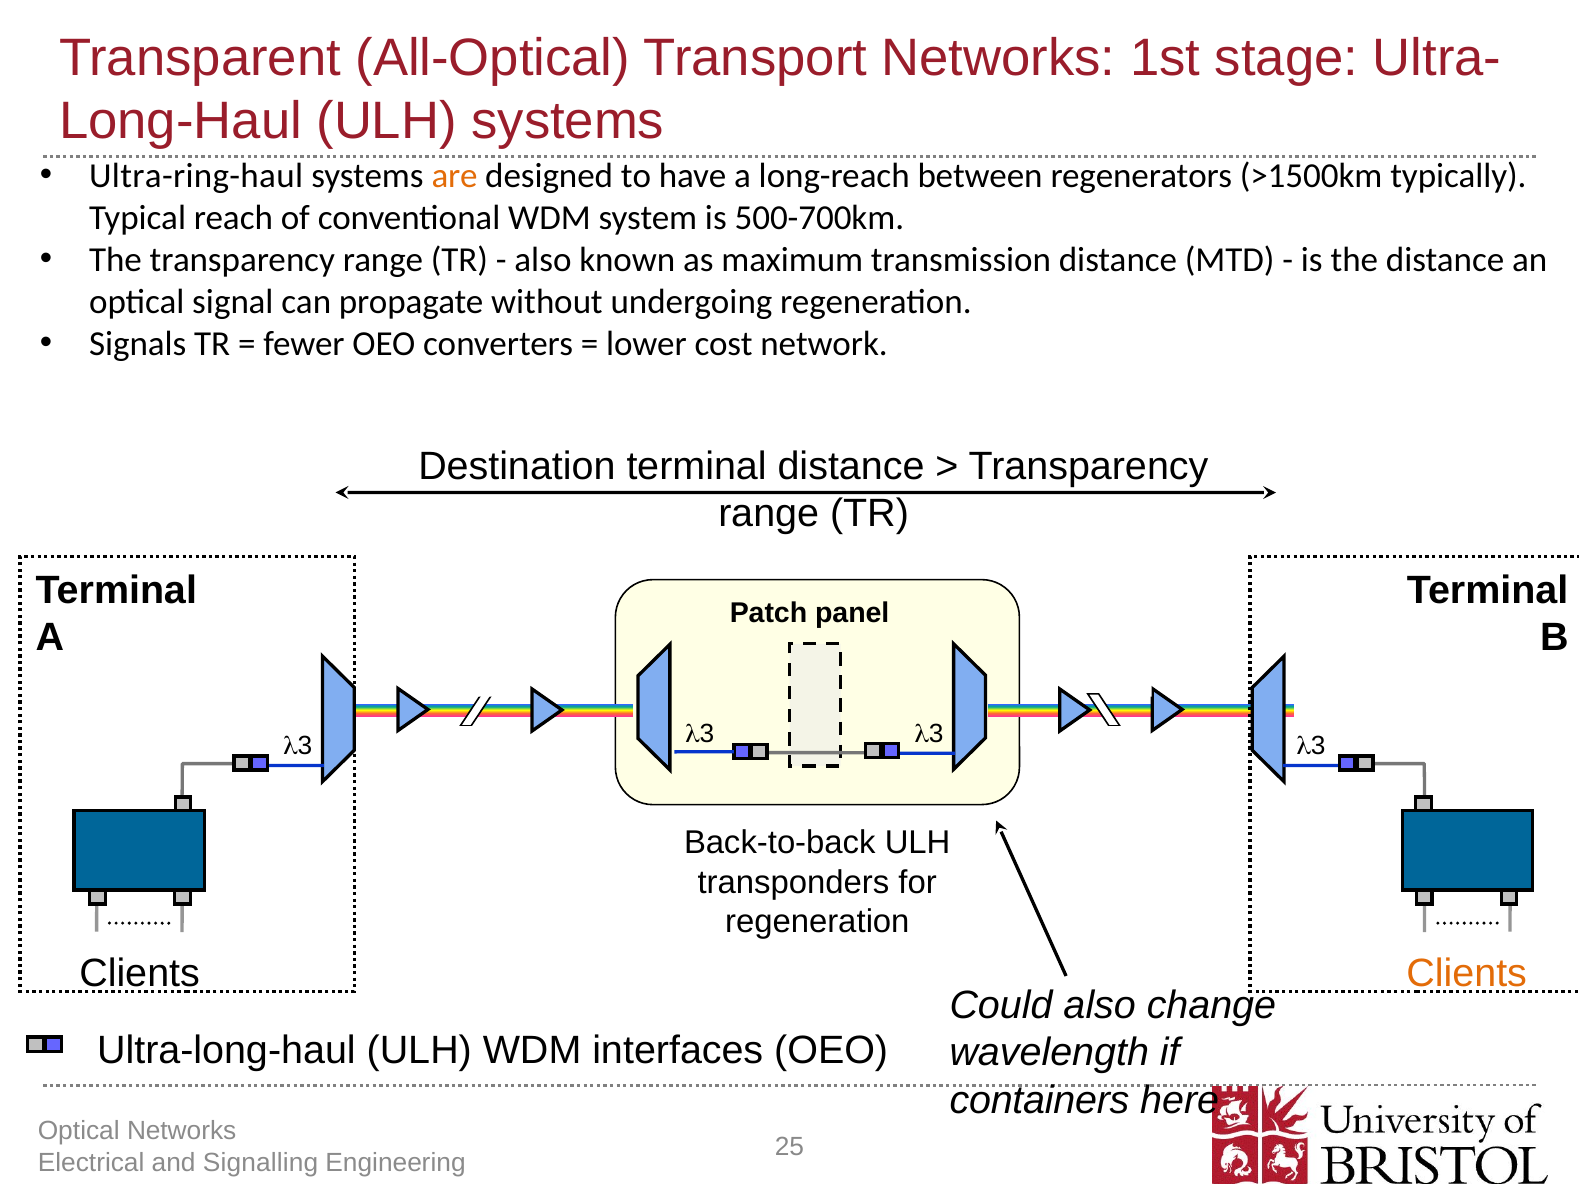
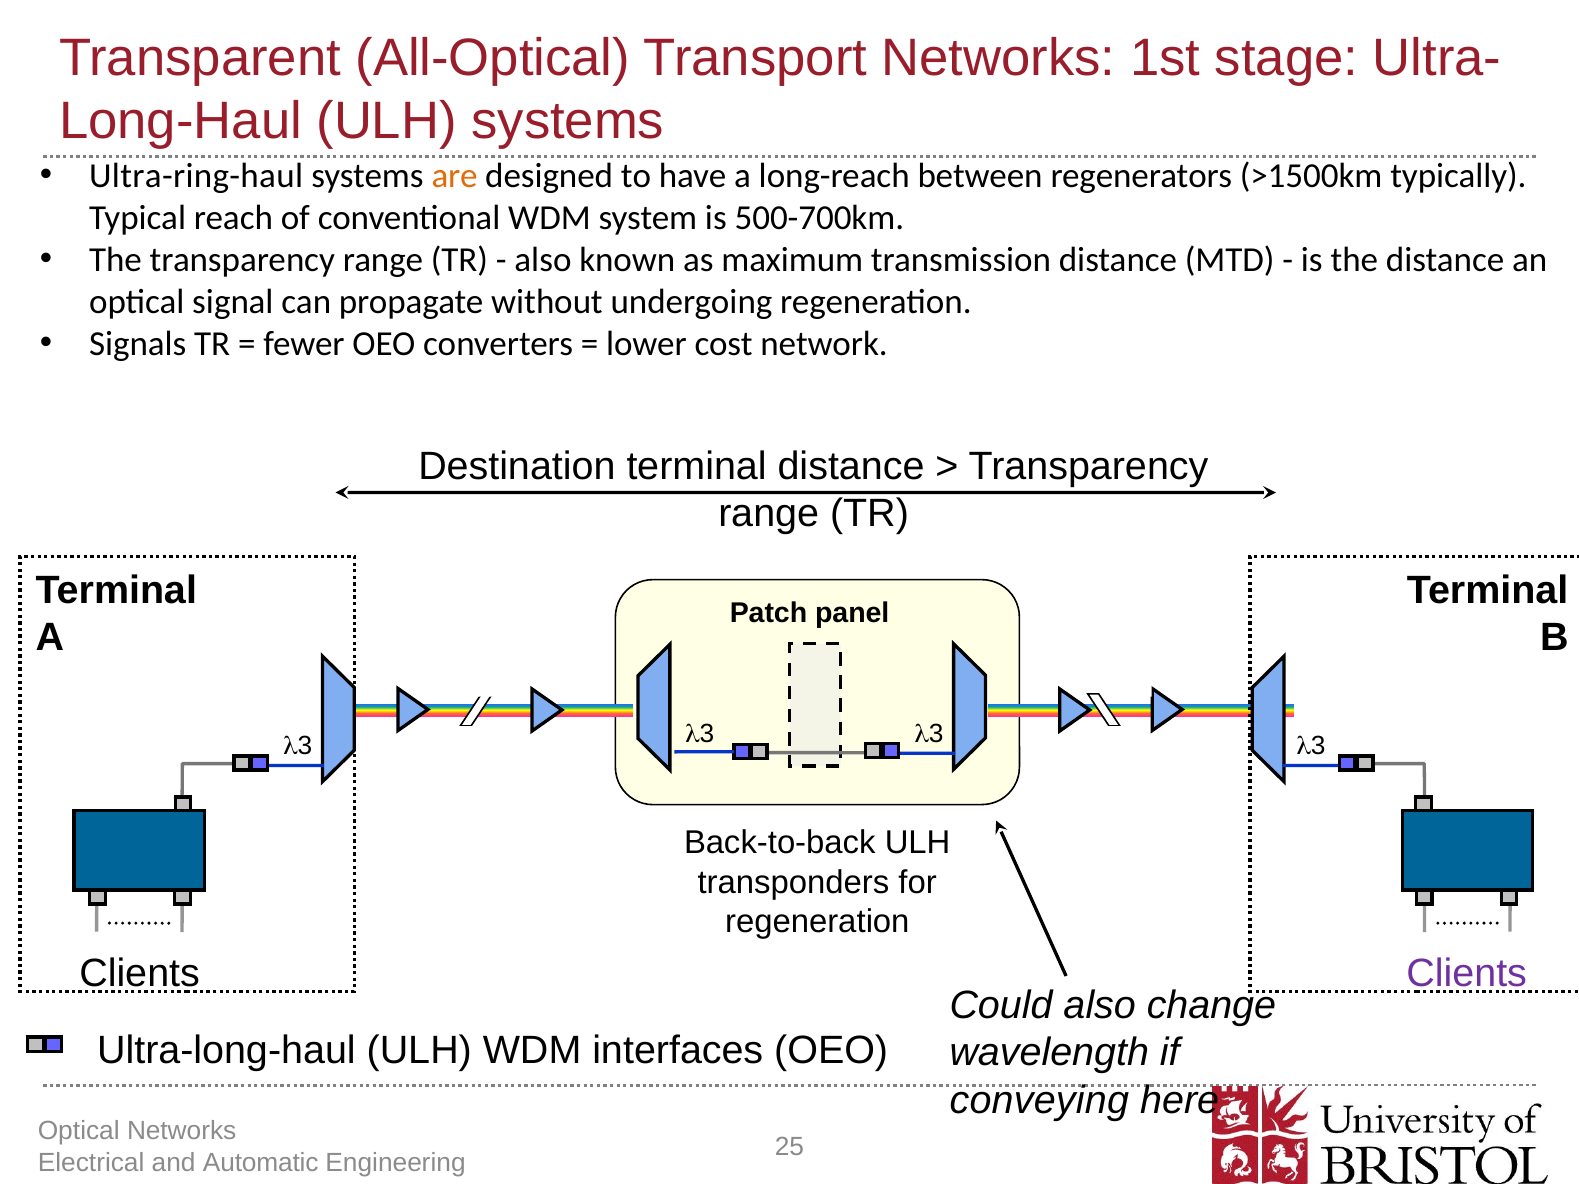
Clients colour: orange -> purple (1467, 974)
containers: containers -> conveying (1039, 1100)
Signalling: Signalling -> Automatic (261, 1163)
